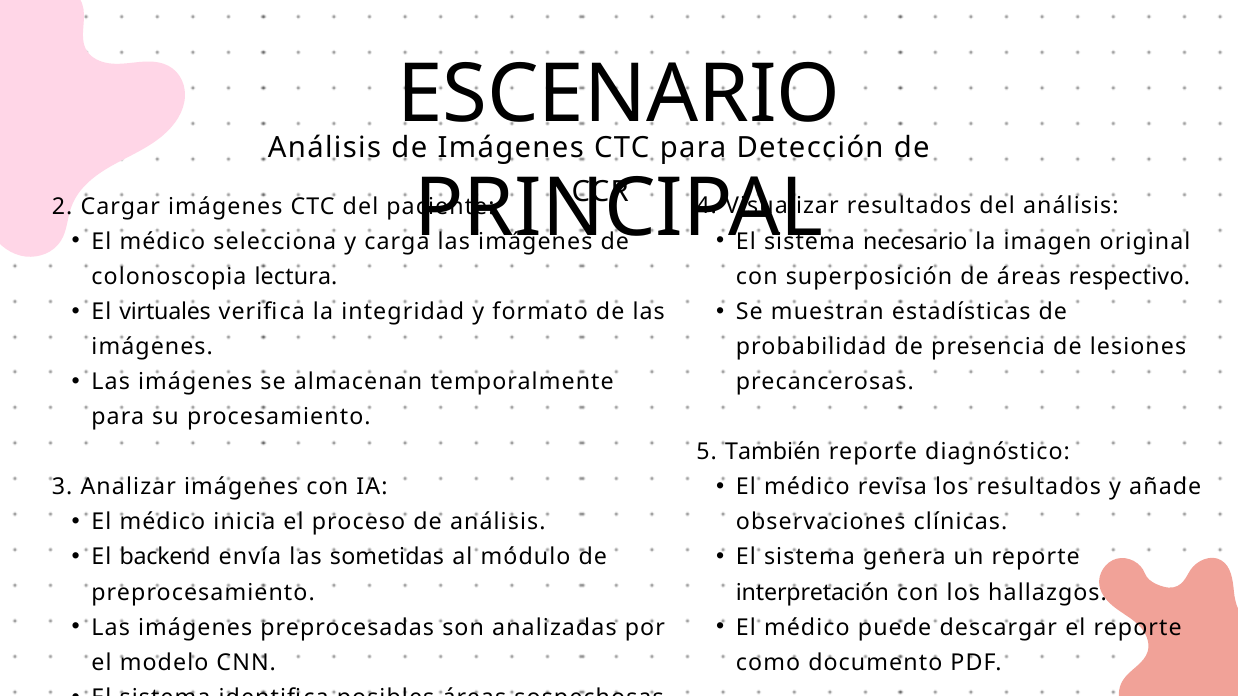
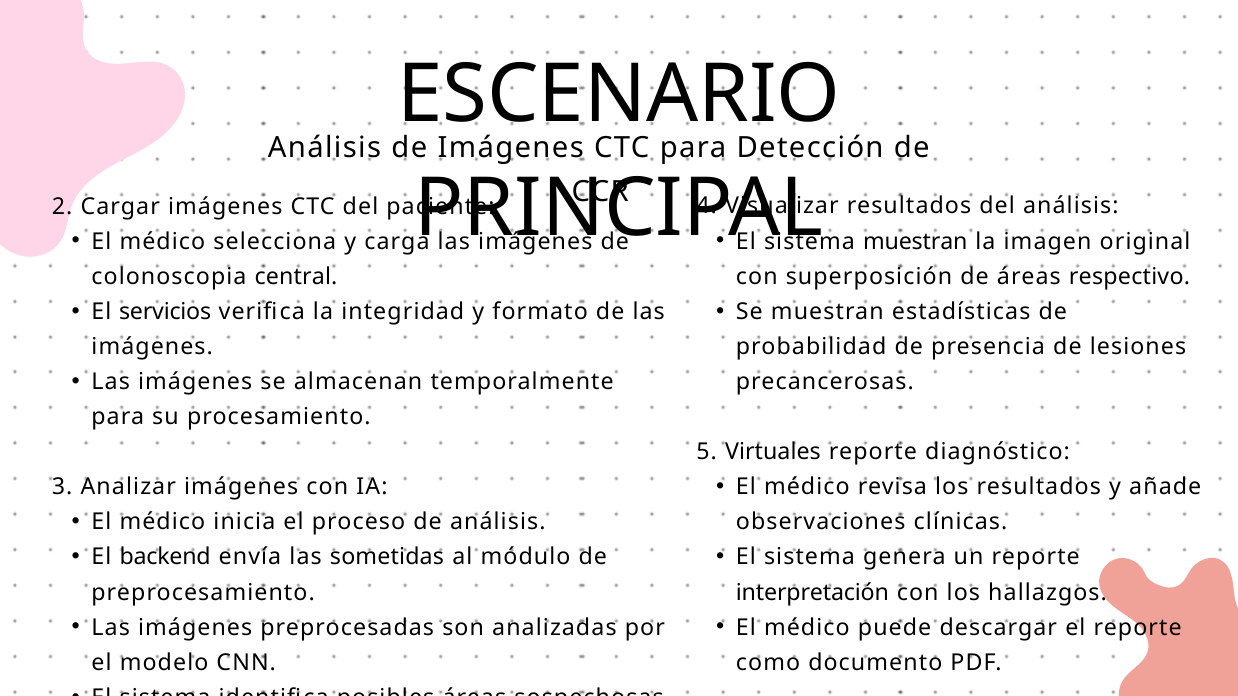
necesario: necesario -> muestran (915, 242)
lectura: lectura -> central (296, 277)
virtuales: virtuales -> servicios (165, 312)
También: También -> Virtuales (773, 452)
